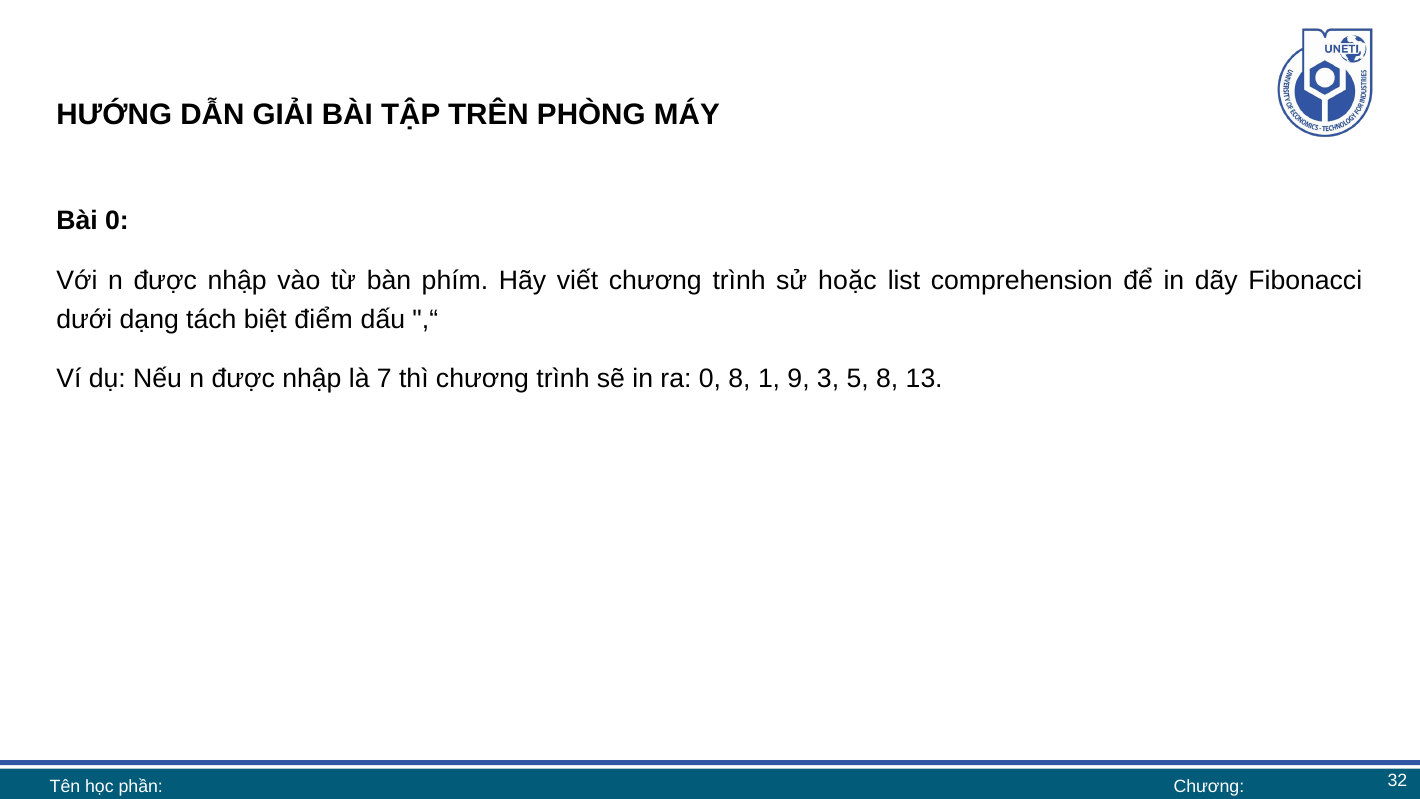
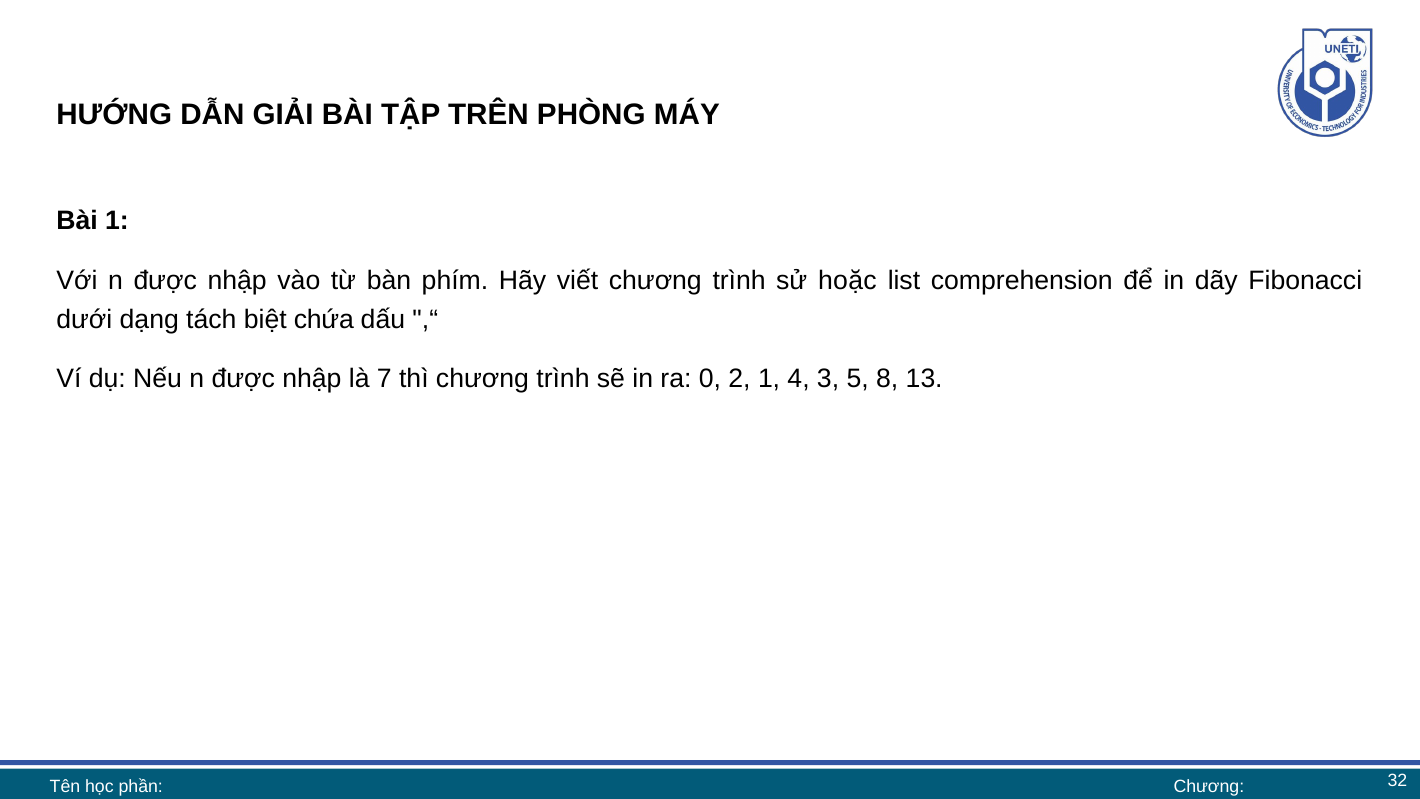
Bài 0: 0 -> 1 (117, 221)
điểm: điểm -> chứa (324, 319)
0 8: 8 -> 2 (739, 379)
9: 9 -> 4 (799, 379)
